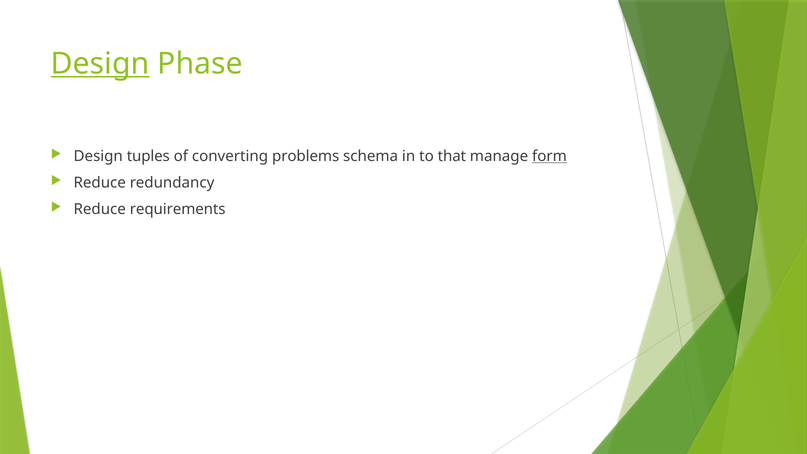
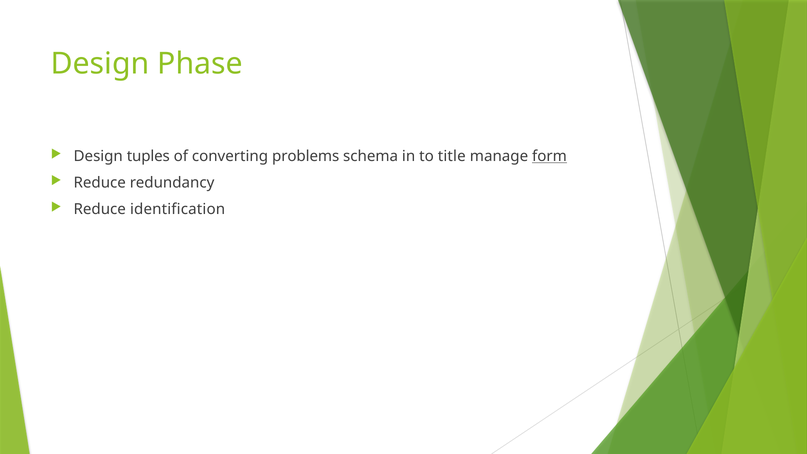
Design underline: present -> none (100, 64)
that: that -> title (452, 156)
requirements: requirements -> identification (178, 209)
